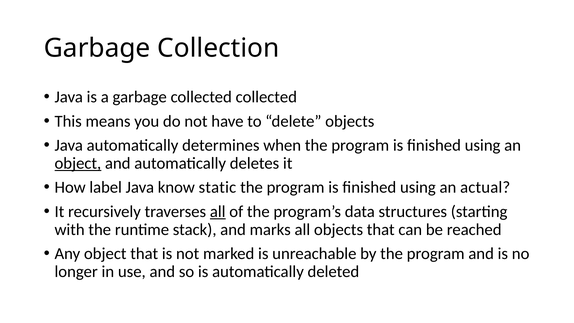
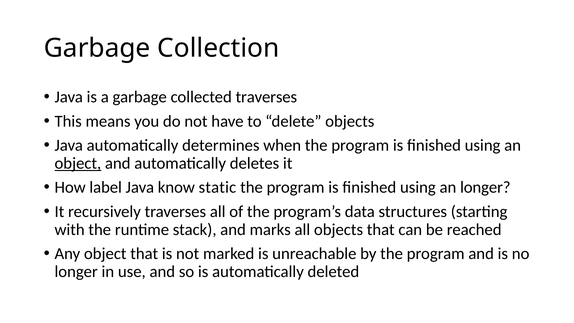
collected collected: collected -> traverses (266, 97)
an actual: actual -> longer (485, 187)
all underline: present -> none (218, 211)
